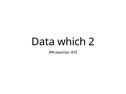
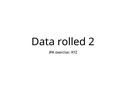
which: which -> rolled (72, 42)
